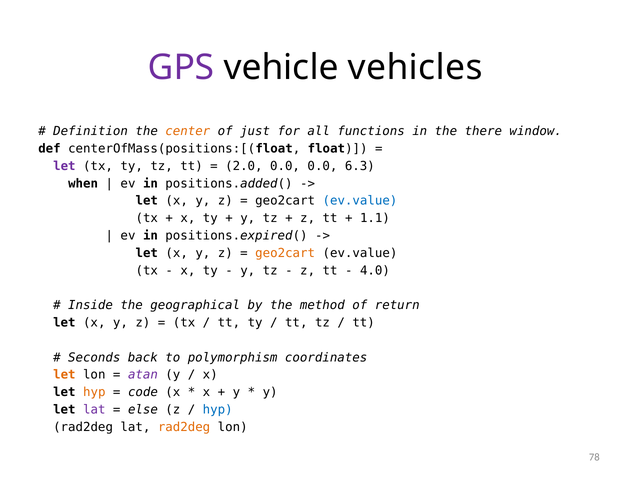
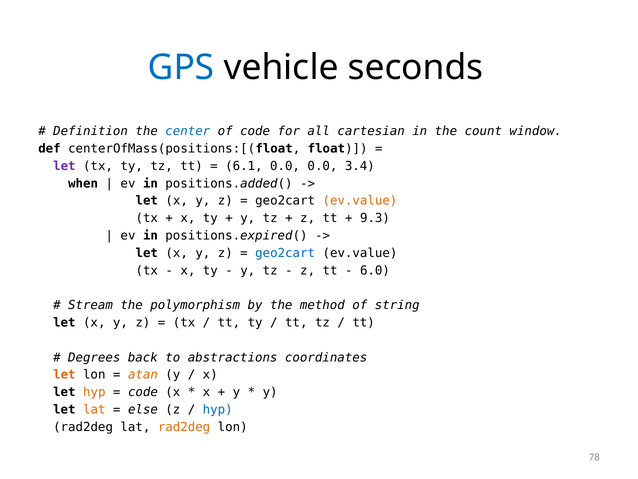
GPS colour: purple -> blue (181, 67)
vehicles: vehicles -> seconds (416, 67)
center colour: orange -> blue (188, 131)
of just: just -> code (255, 131)
functions: functions -> cartesian (371, 131)
there: there -> count (483, 131)
2.0: 2.0 -> 6.1 (244, 166)
6.3: 6.3 -> 3.4 (360, 166)
ev.value colour: blue -> orange (360, 201)
1.1: 1.1 -> 9.3 (375, 218)
geo2cart colour: orange -> blue (285, 253)
4.0: 4.0 -> 6.0 (375, 270)
Inside: Inside -> Stream (90, 305)
geographical: geographical -> polymorphism (195, 305)
return: return -> string (397, 305)
Seconds: Seconds -> Degrees (94, 357)
polymorphism: polymorphism -> abstractions (233, 357)
atan colour: purple -> orange (143, 374)
lat colour: purple -> orange (94, 409)
